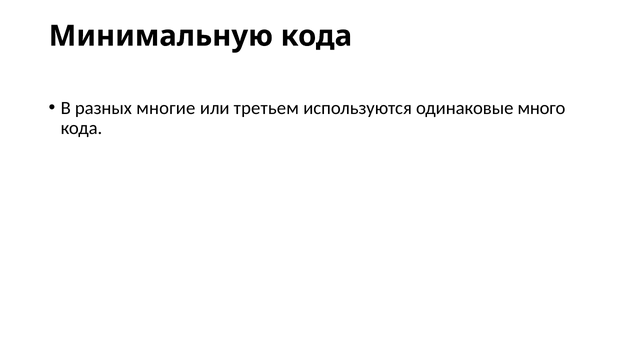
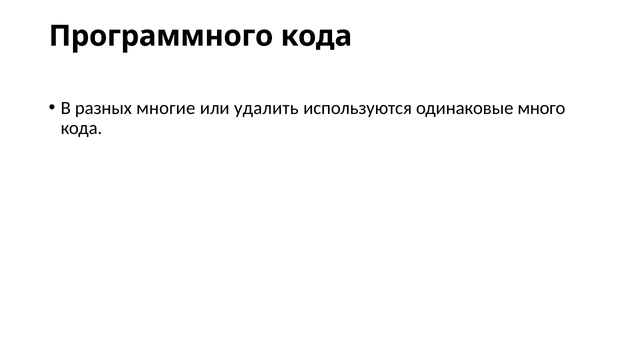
Минимальную: Минимальную -> Программного (161, 36)
третьем: третьем -> удалить (266, 108)
